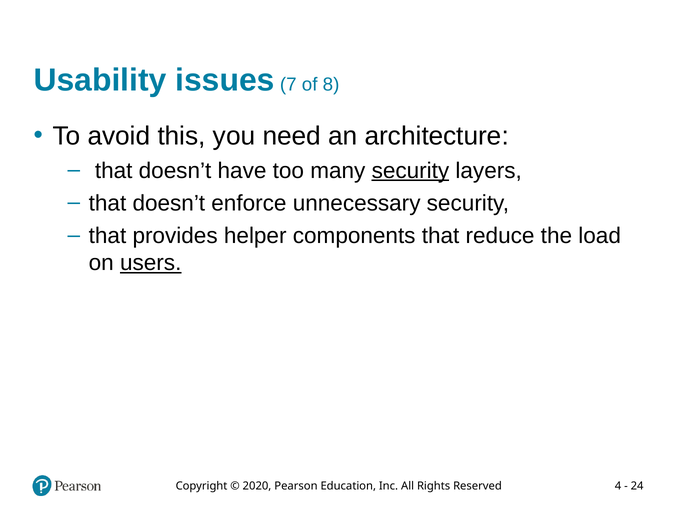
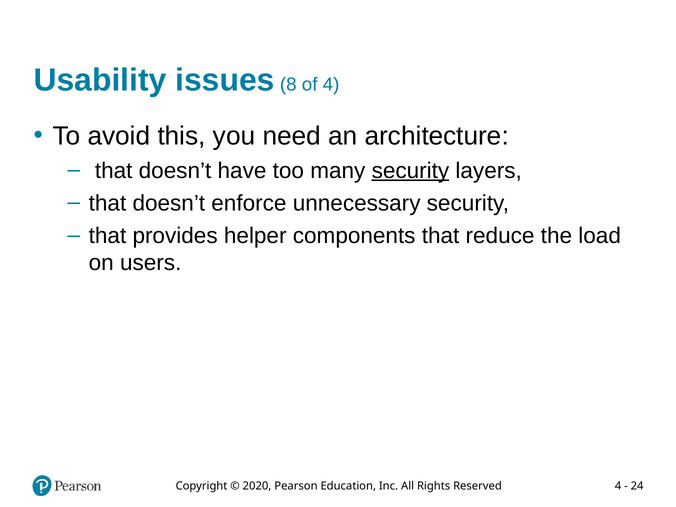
7: 7 -> 8 (288, 84)
of 8: 8 -> 4 (331, 84)
users underline: present -> none (151, 263)
